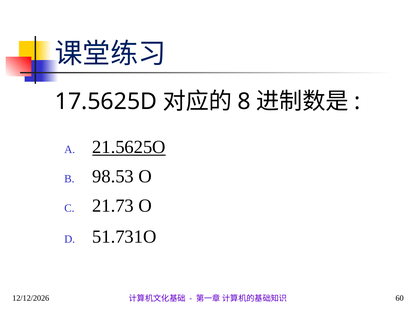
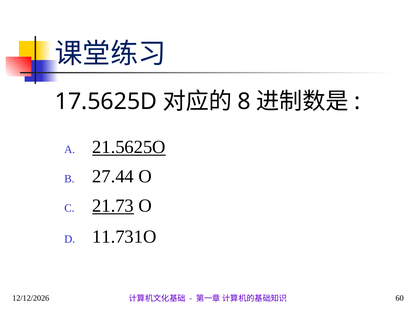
98.53: 98.53 -> 27.44 (113, 177)
21.73 underline: none -> present (113, 206)
51.731O: 51.731O -> 11.731O (124, 237)
